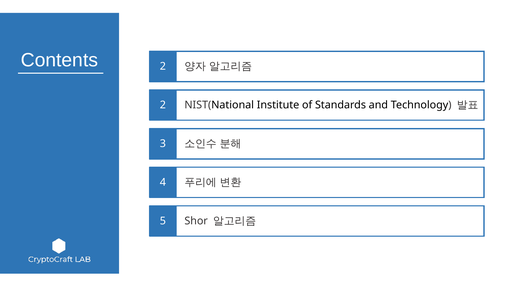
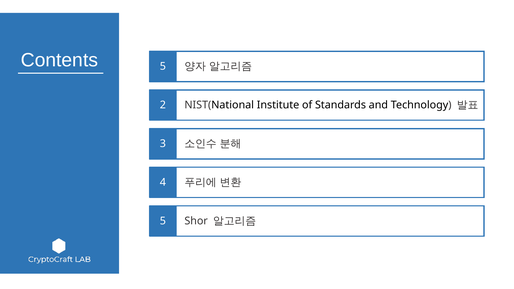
2: 2 -> 5 (163, 66)
